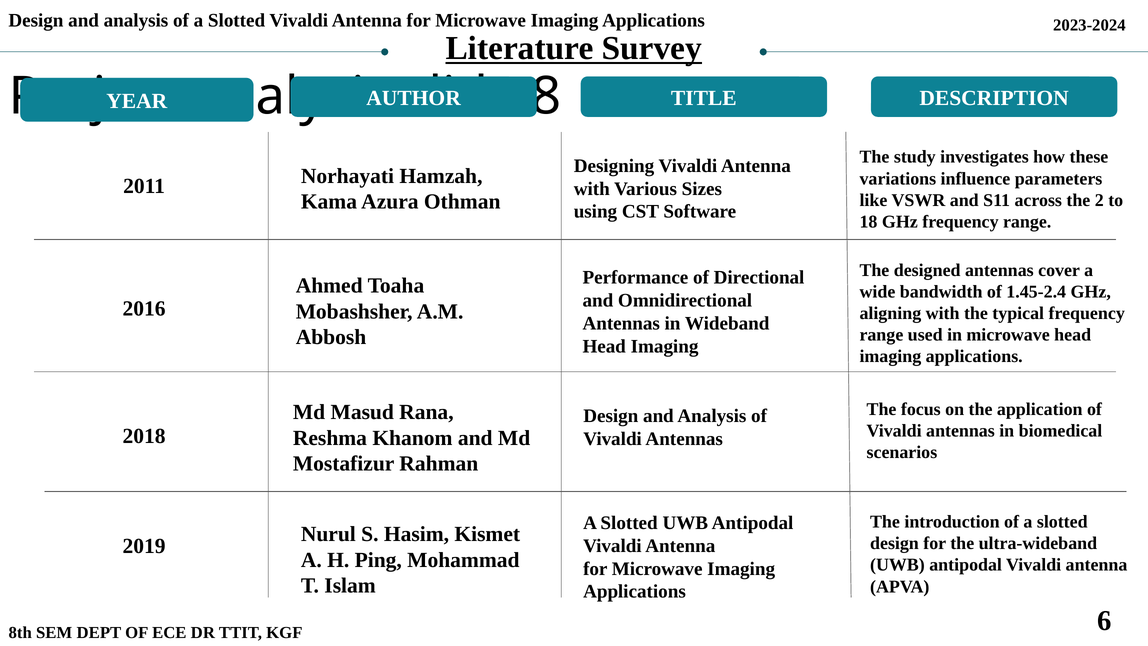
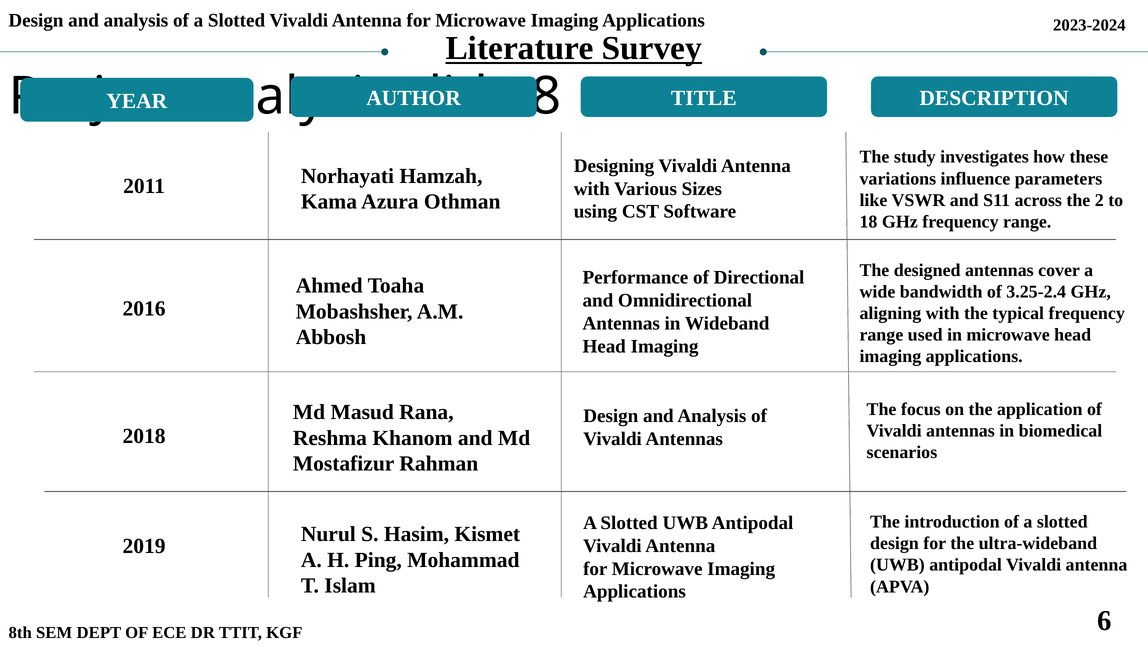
1.45-2.4: 1.45-2.4 -> 3.25-2.4 (1036, 292)
